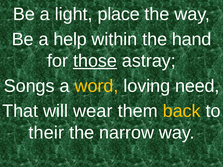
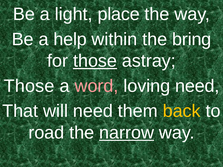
hand: hand -> bring (192, 39)
Songs: Songs -> Those (29, 86)
word colour: yellow -> pink (96, 86)
will wear: wear -> need (93, 111)
their: their -> road (46, 133)
narrow underline: none -> present (127, 133)
